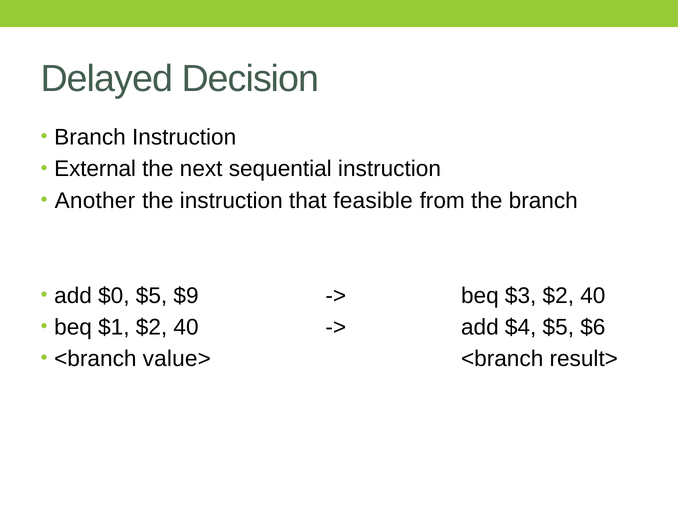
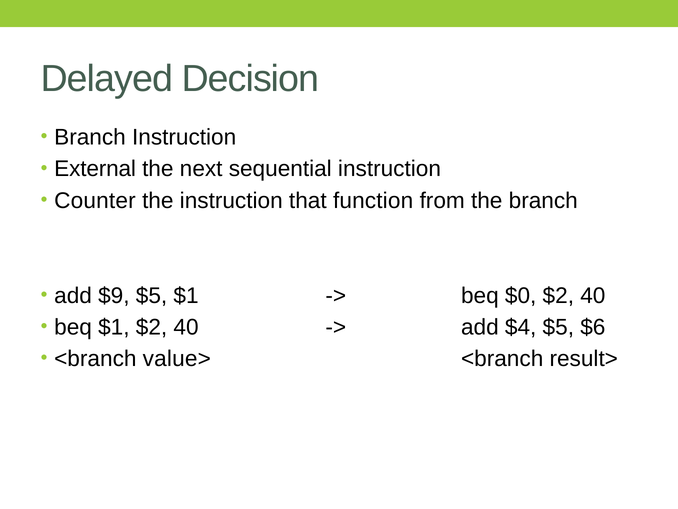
Another: Another -> Counter (95, 200)
feasible: feasible -> function (373, 200)
$0: $0 -> $9 (114, 295)
$5 $9: $9 -> $1 (186, 295)
$3: $3 -> $0 (521, 295)
